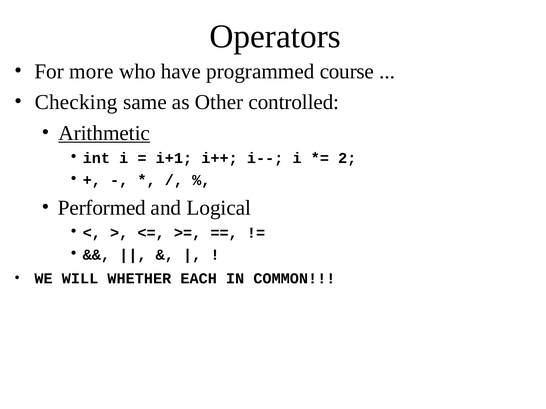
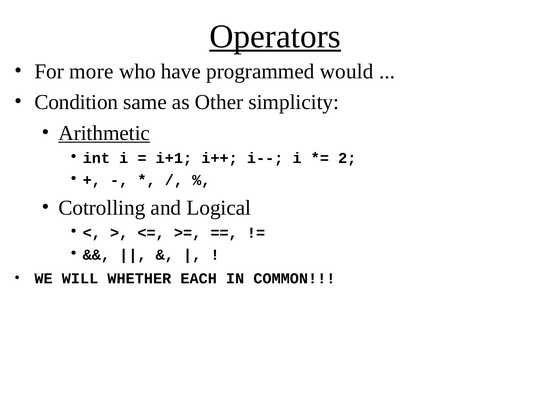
Operators underline: none -> present (275, 36)
course: course -> would (347, 72)
Checking: Checking -> Condition (76, 102)
controlled: controlled -> simplicity (294, 102)
Performed: Performed -> Cotrolling (102, 208)
